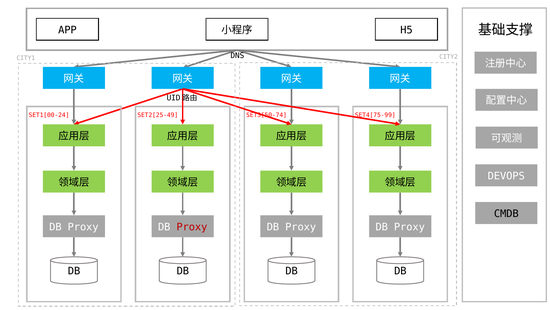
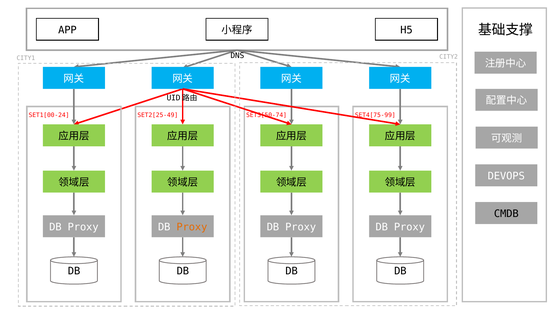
Proxy colour: red -> orange (192, 227)
